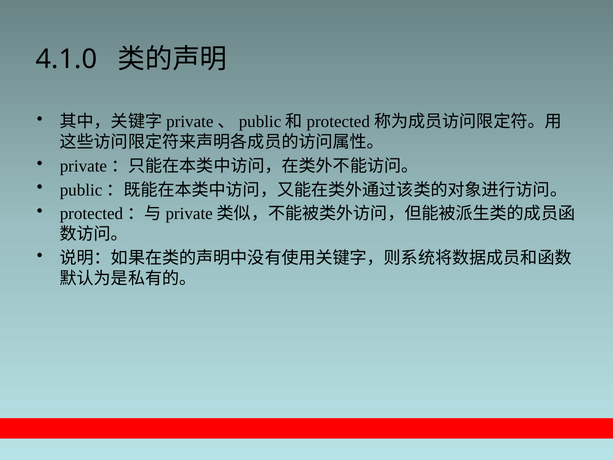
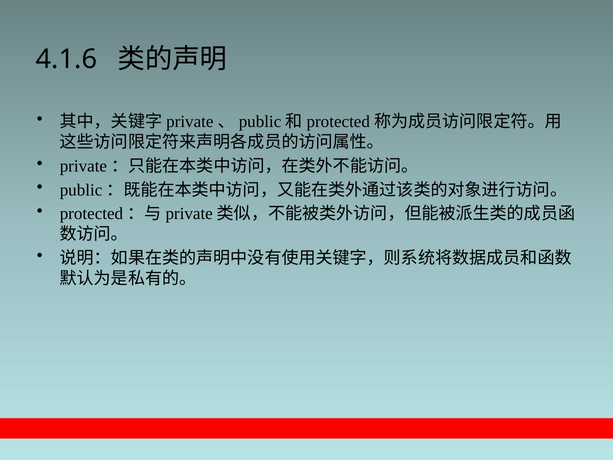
4.1.0: 4.1.0 -> 4.1.6 (66, 59)
